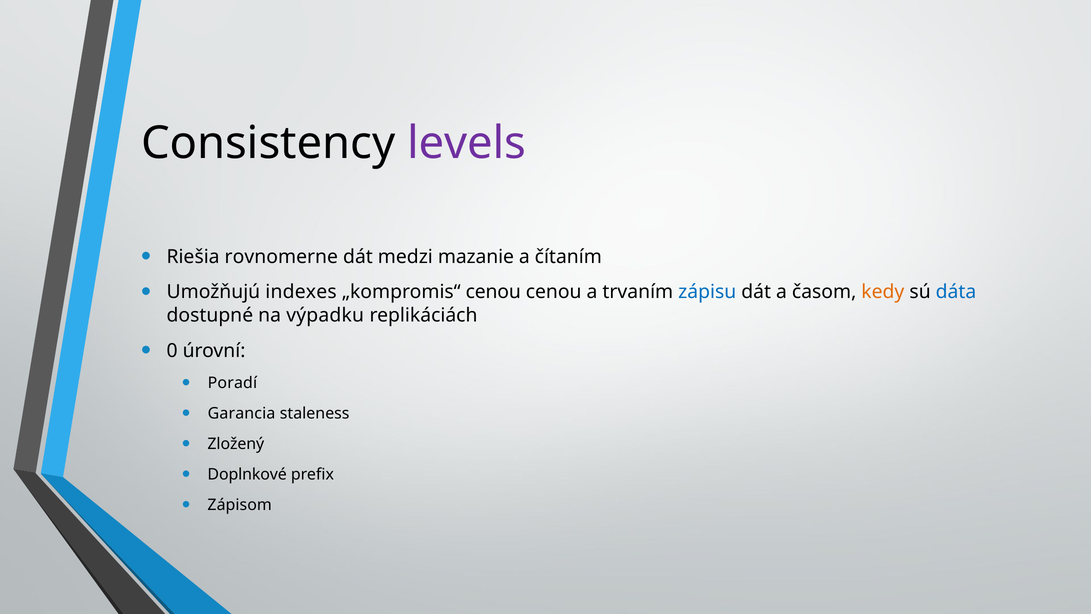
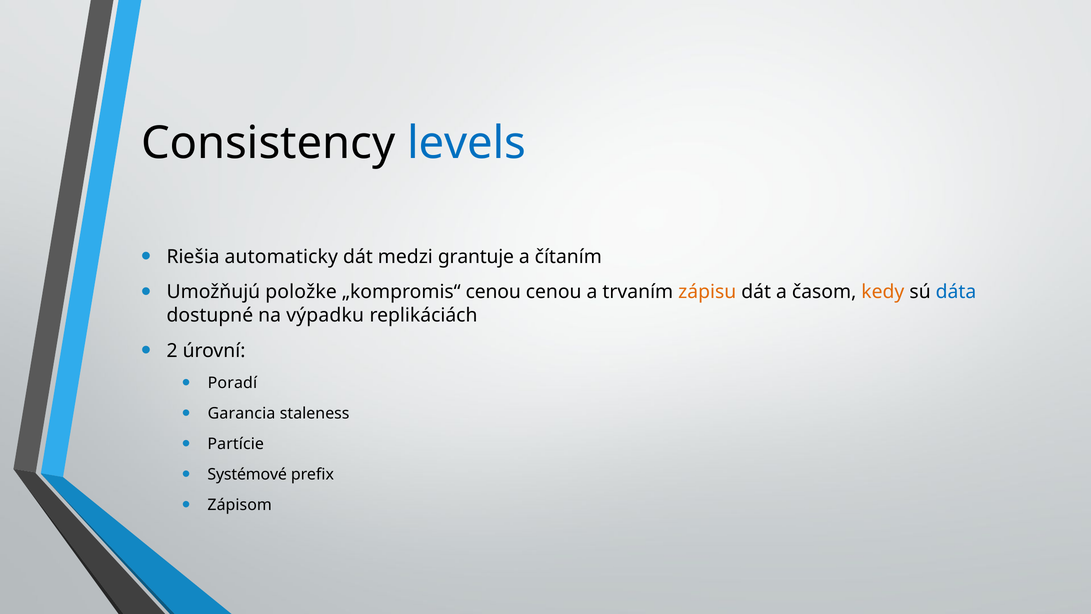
levels colour: purple -> blue (467, 143)
rovnomerne: rovnomerne -> automaticky (281, 256)
mazanie: mazanie -> grantuje (476, 256)
indexes: indexes -> položke (301, 292)
zápisu colour: blue -> orange (707, 292)
0: 0 -> 2 (172, 351)
Zložený: Zložený -> Partície (236, 444)
Doplnkové: Doplnkové -> Systémové (247, 474)
